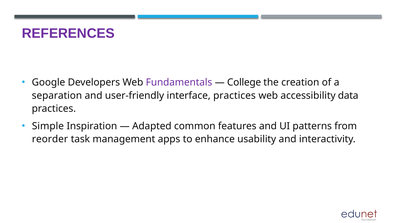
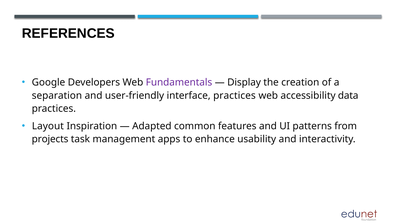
REFERENCES colour: purple -> black (68, 33)
College: College -> Display (244, 82)
Simple: Simple -> Layout (48, 126)
reorder: reorder -> projects (50, 139)
